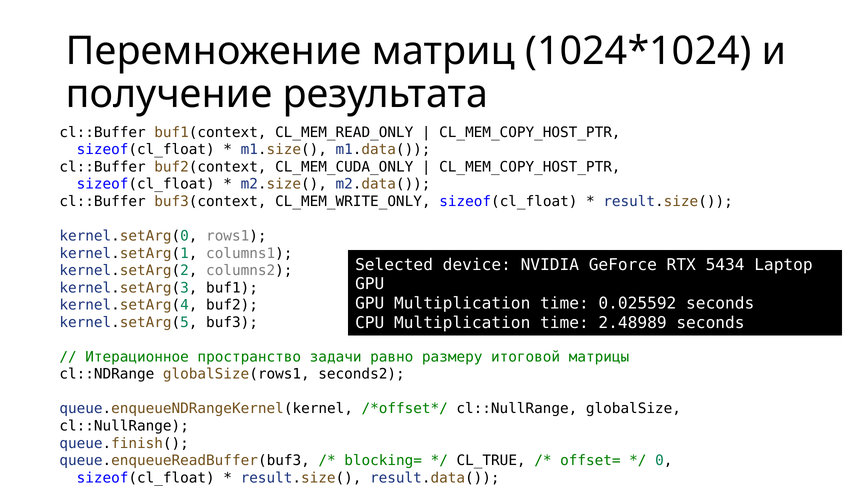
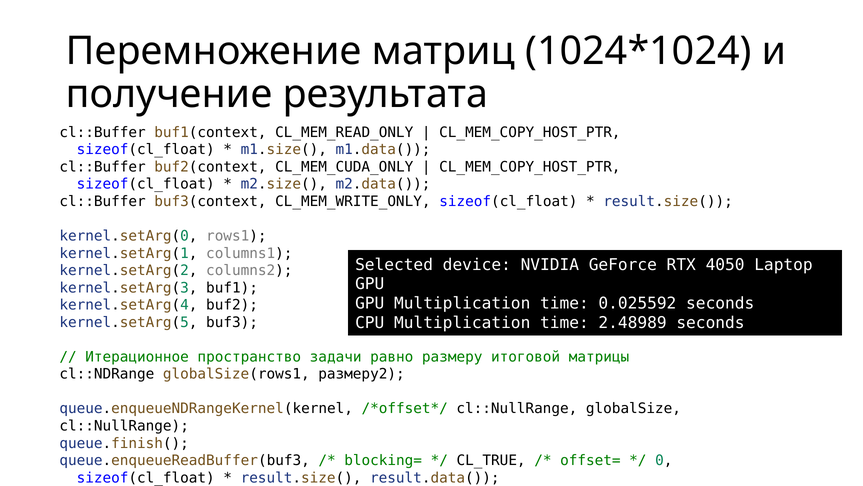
5434: 5434 -> 4050 (725, 264)
seconds2: seconds2 -> размеру2 (361, 374)
